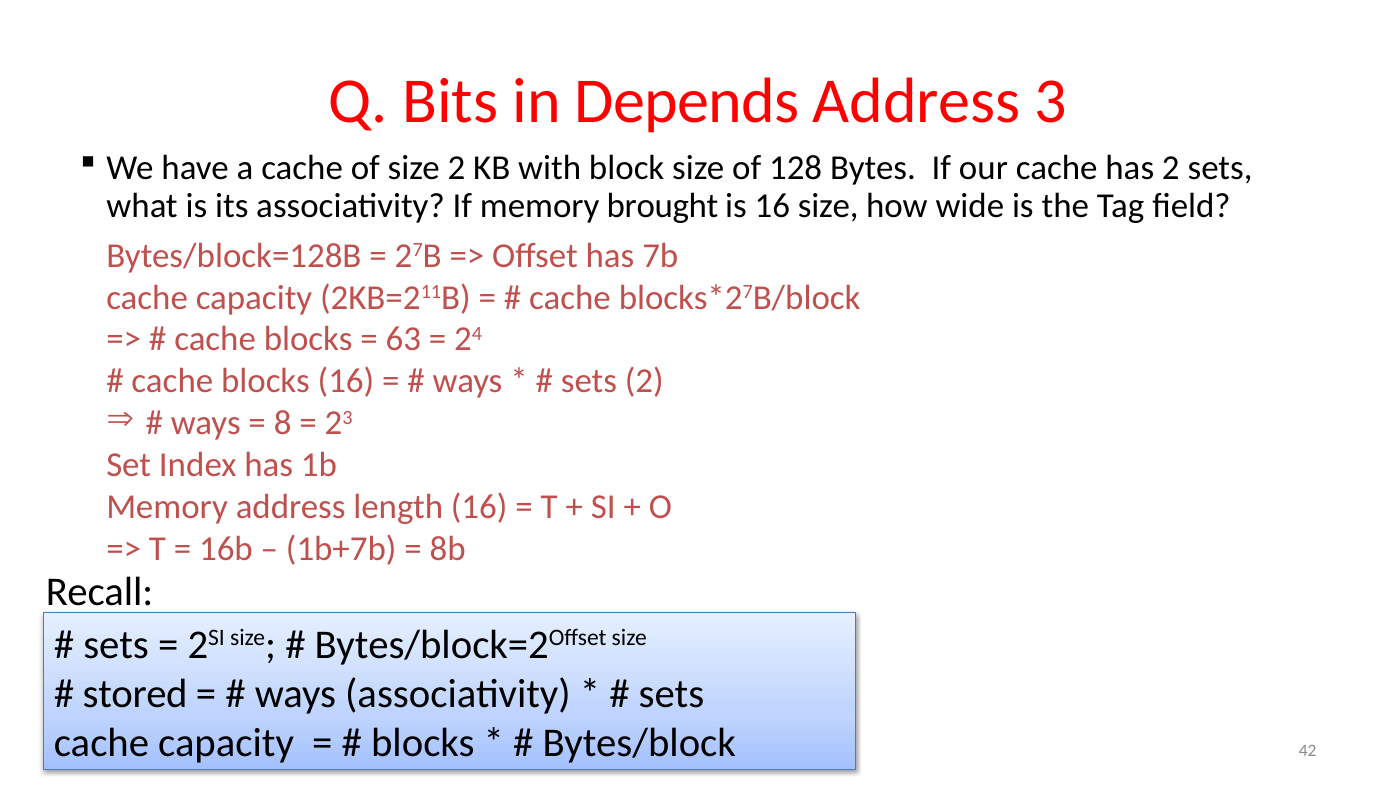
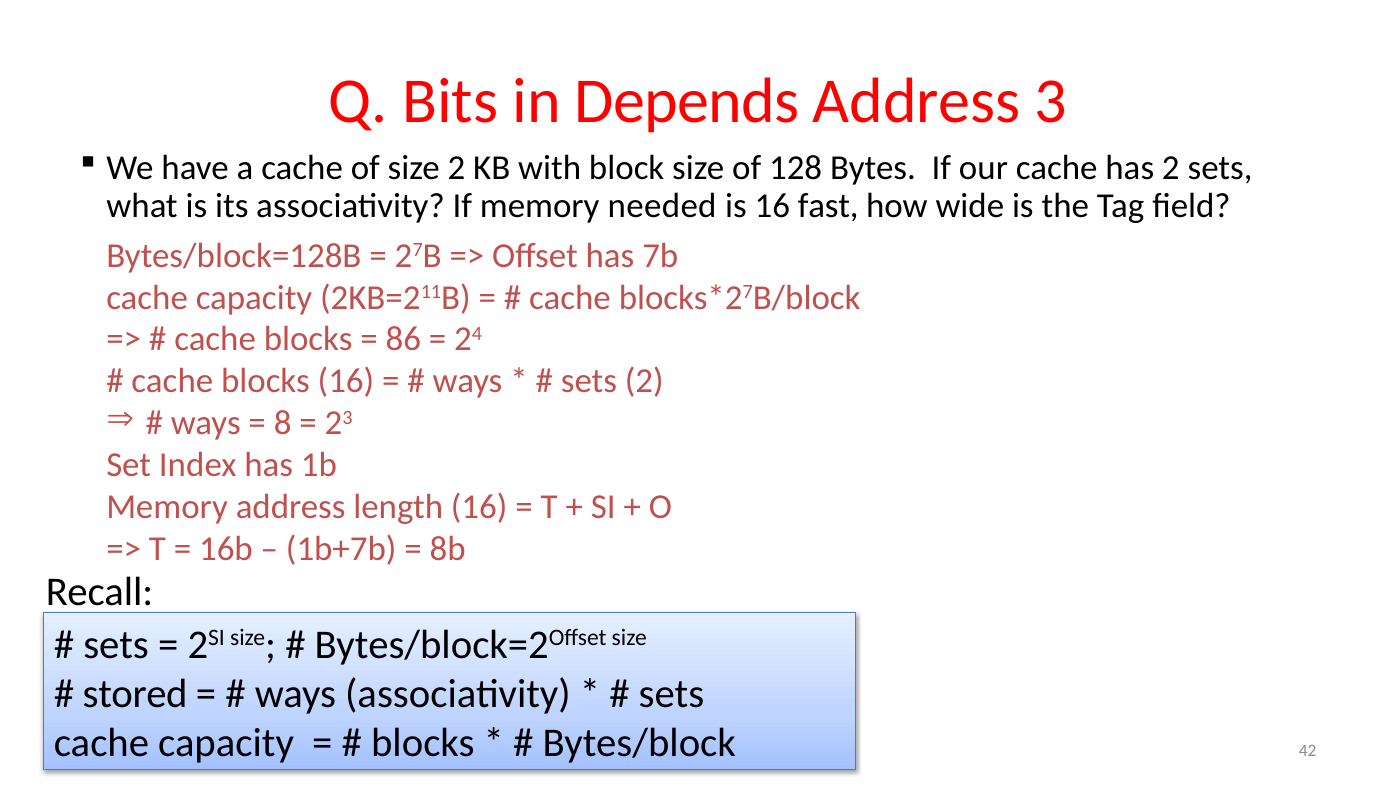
brought: brought -> needed (662, 206)
16 size: size -> fast (828, 206)
63: 63 -> 86 (403, 339)
